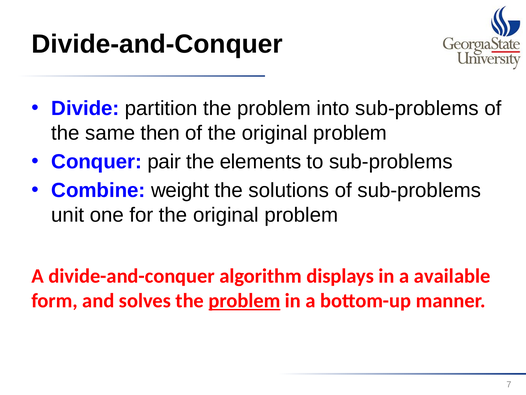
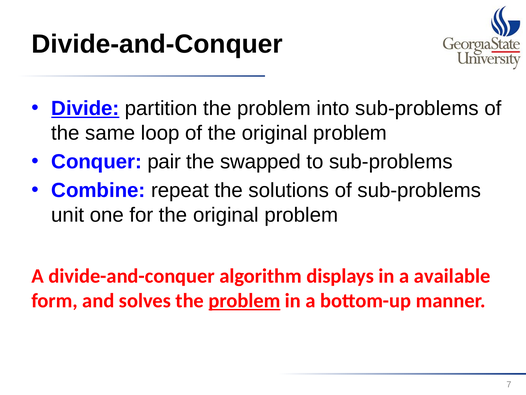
Divide underline: none -> present (85, 108)
then: then -> loop (160, 133)
elements: elements -> swapped (261, 162)
weight: weight -> repeat (180, 190)
